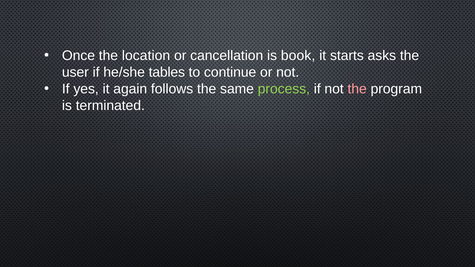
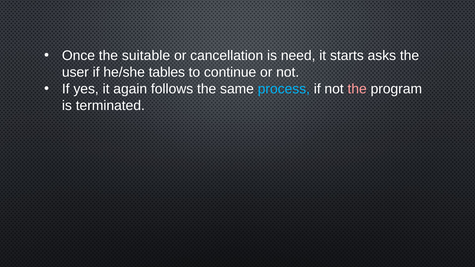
location: location -> suitable (146, 56)
book: book -> need (298, 56)
process colour: light green -> light blue (284, 89)
